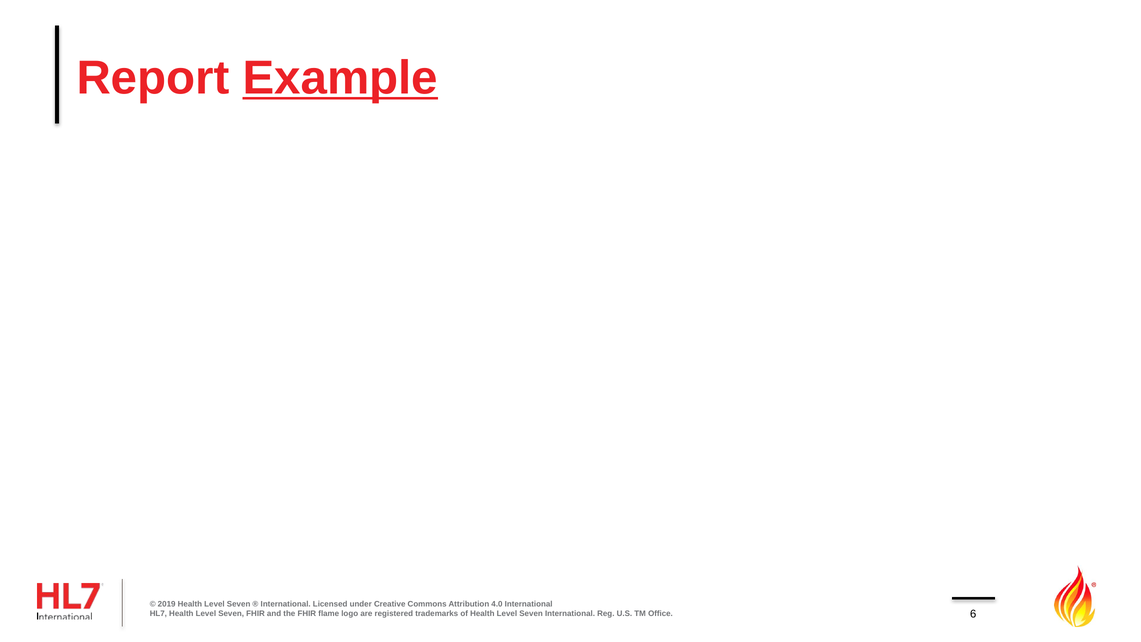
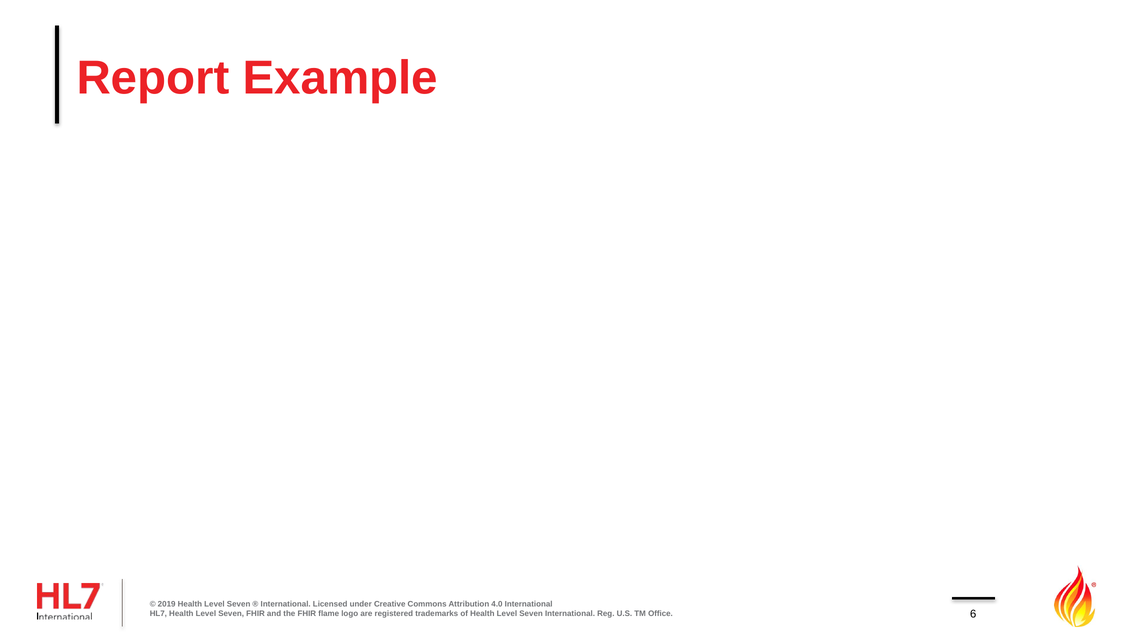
Example underline: present -> none (340, 78)
